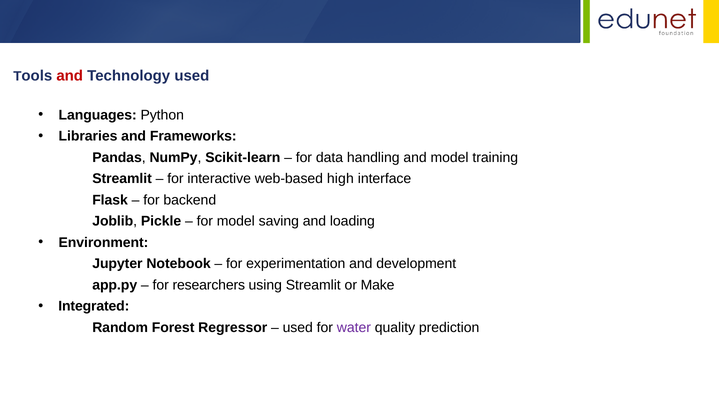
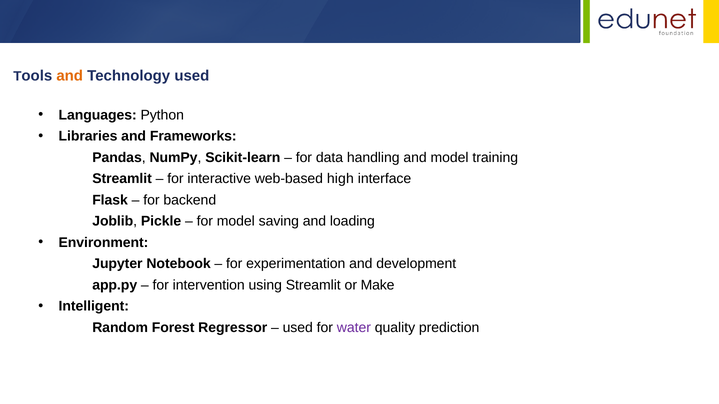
and colour: red -> orange (70, 76)
researchers: researchers -> intervention (209, 285)
Integrated: Integrated -> Intelligent (94, 307)
